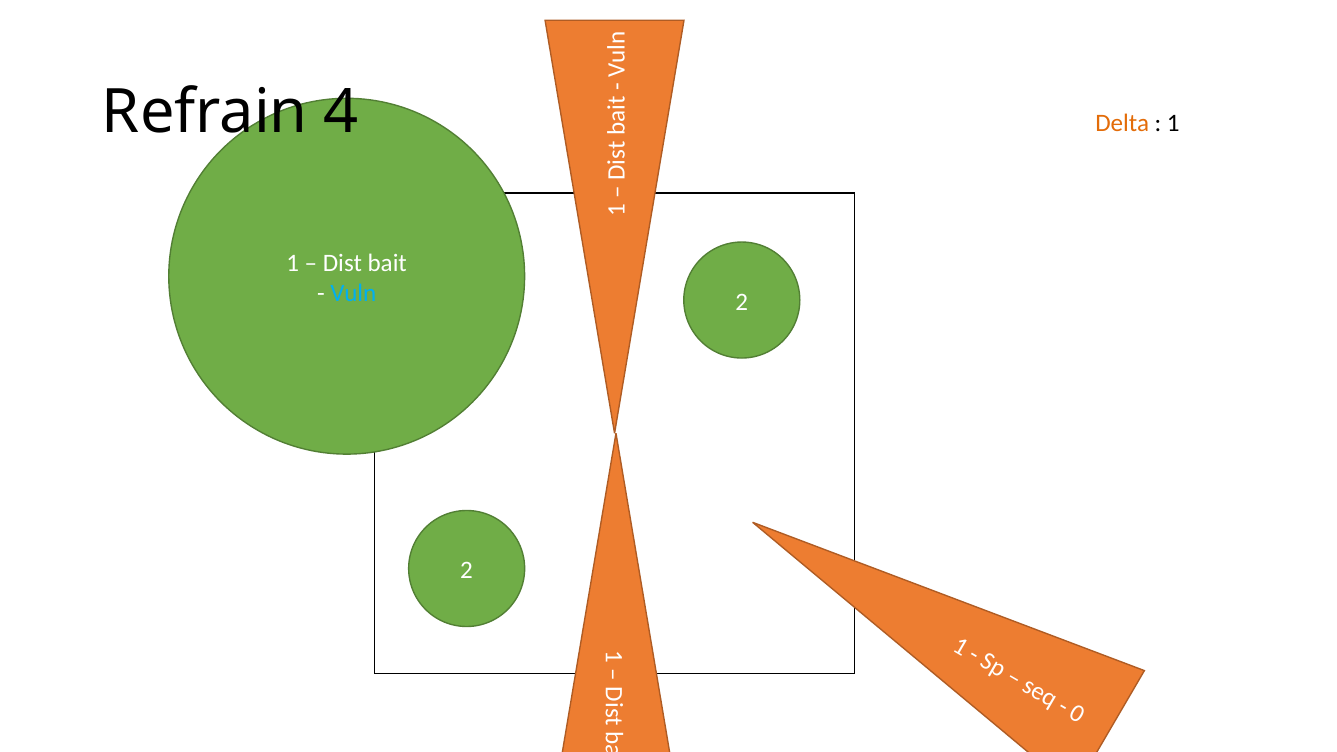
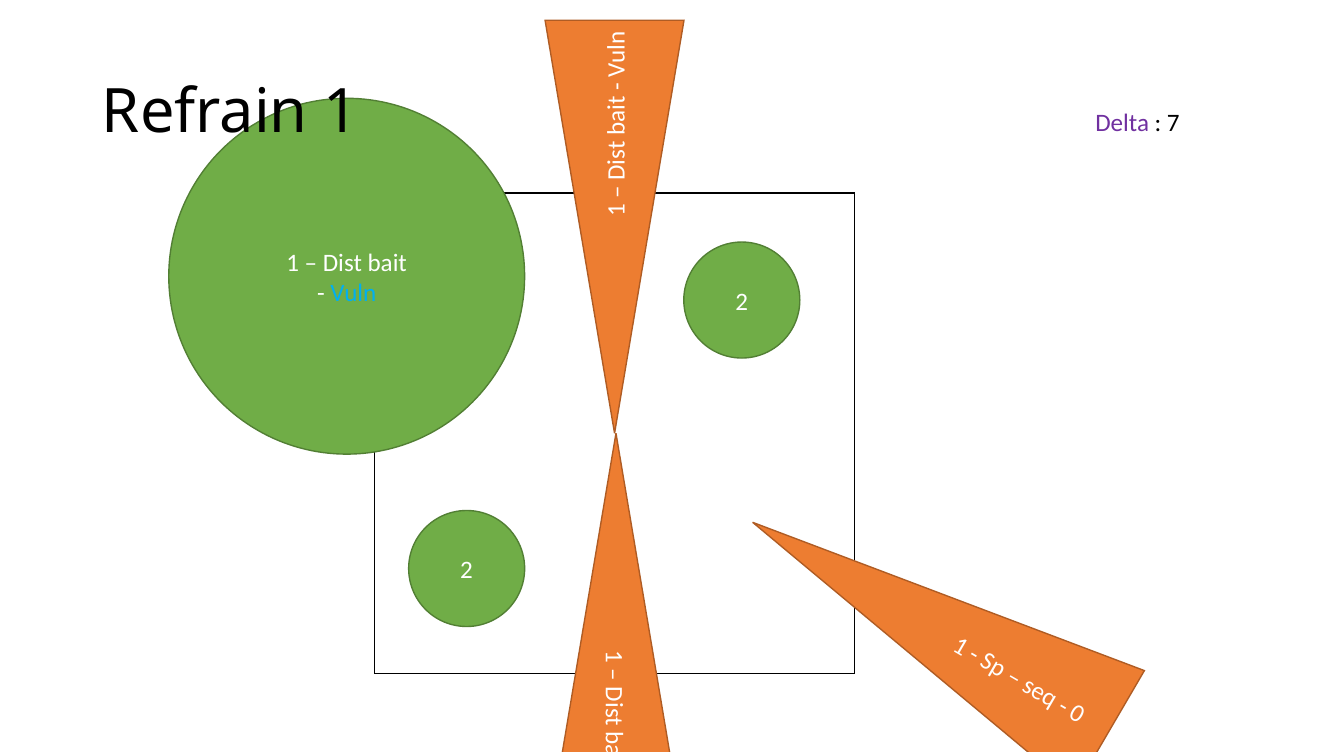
Refrain 4: 4 -> 1 (341, 112)
Delta colour: orange -> purple (1122, 124)
1: 1 -> 7 (1173, 124)
